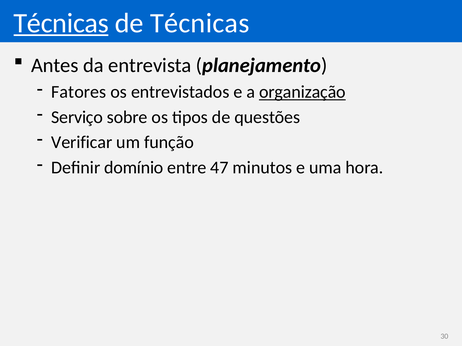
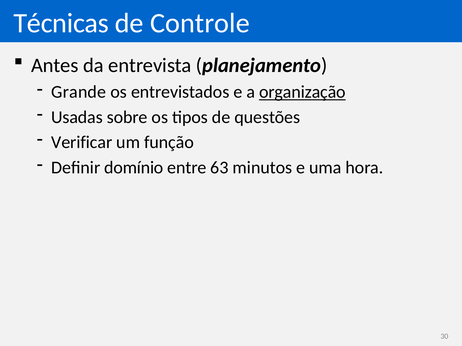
Técnicas underline: present -> none (61, 23)
de Técnicas: Técnicas -> Controle (200, 23)
Fatores: Fatores -> Grande (79, 92)
Serviço: Serviço -> Usadas (77, 117)
47: 47 -> 63 (219, 168)
